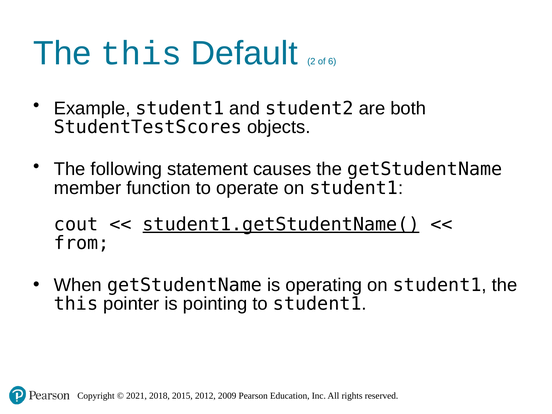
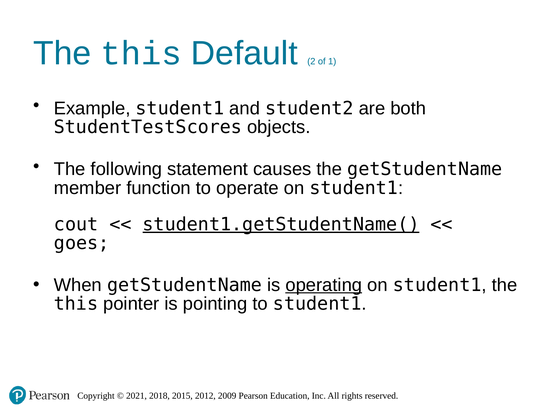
6: 6 -> 1 (332, 62)
from: from -> goes (82, 243)
operating underline: none -> present (324, 285)
